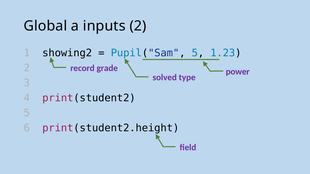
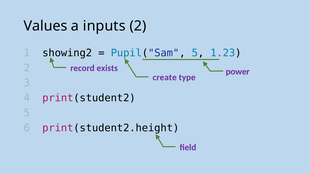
Global: Global -> Values (45, 26)
grade: grade -> exists (107, 68)
solved: solved -> create (165, 78)
